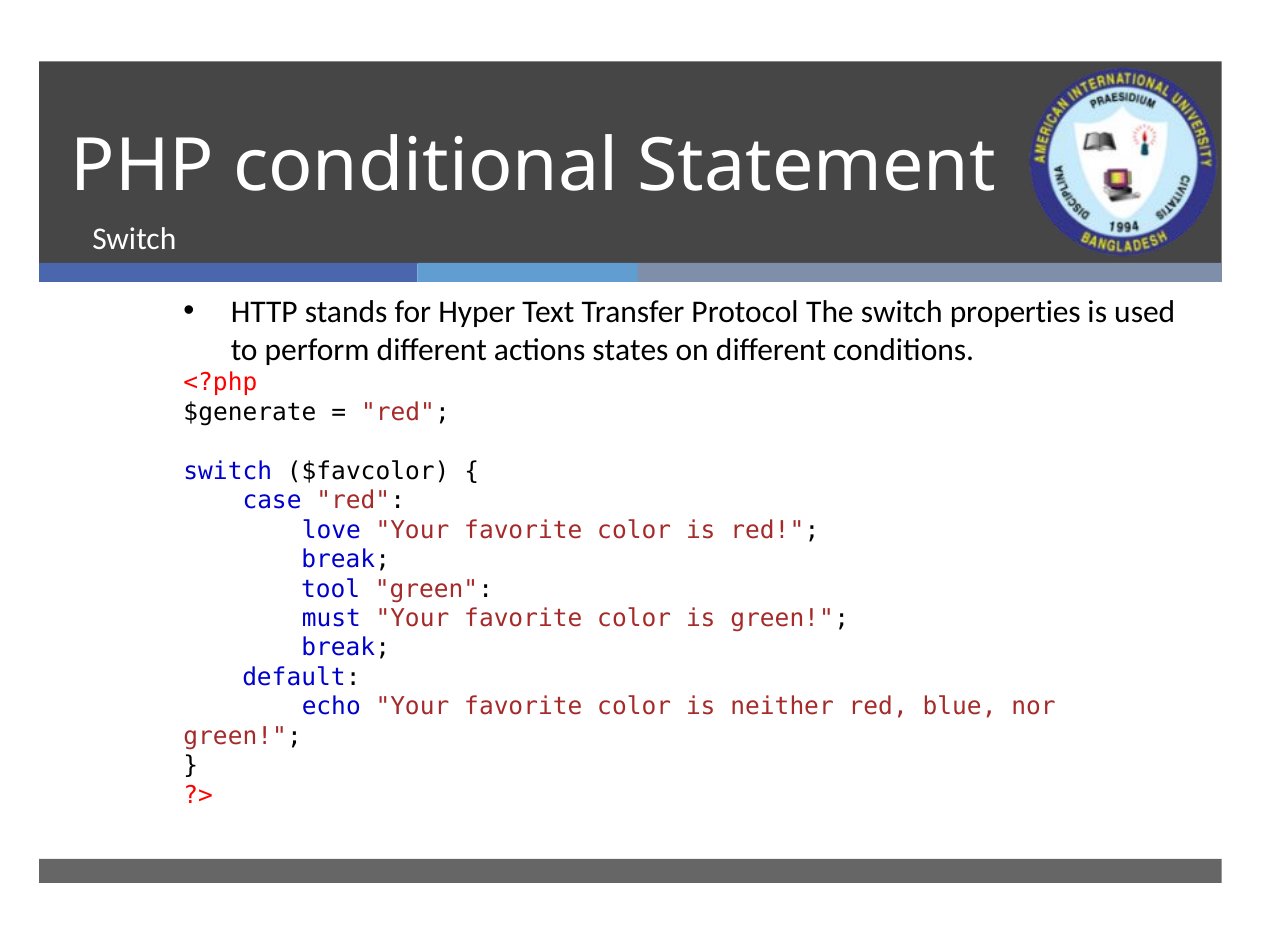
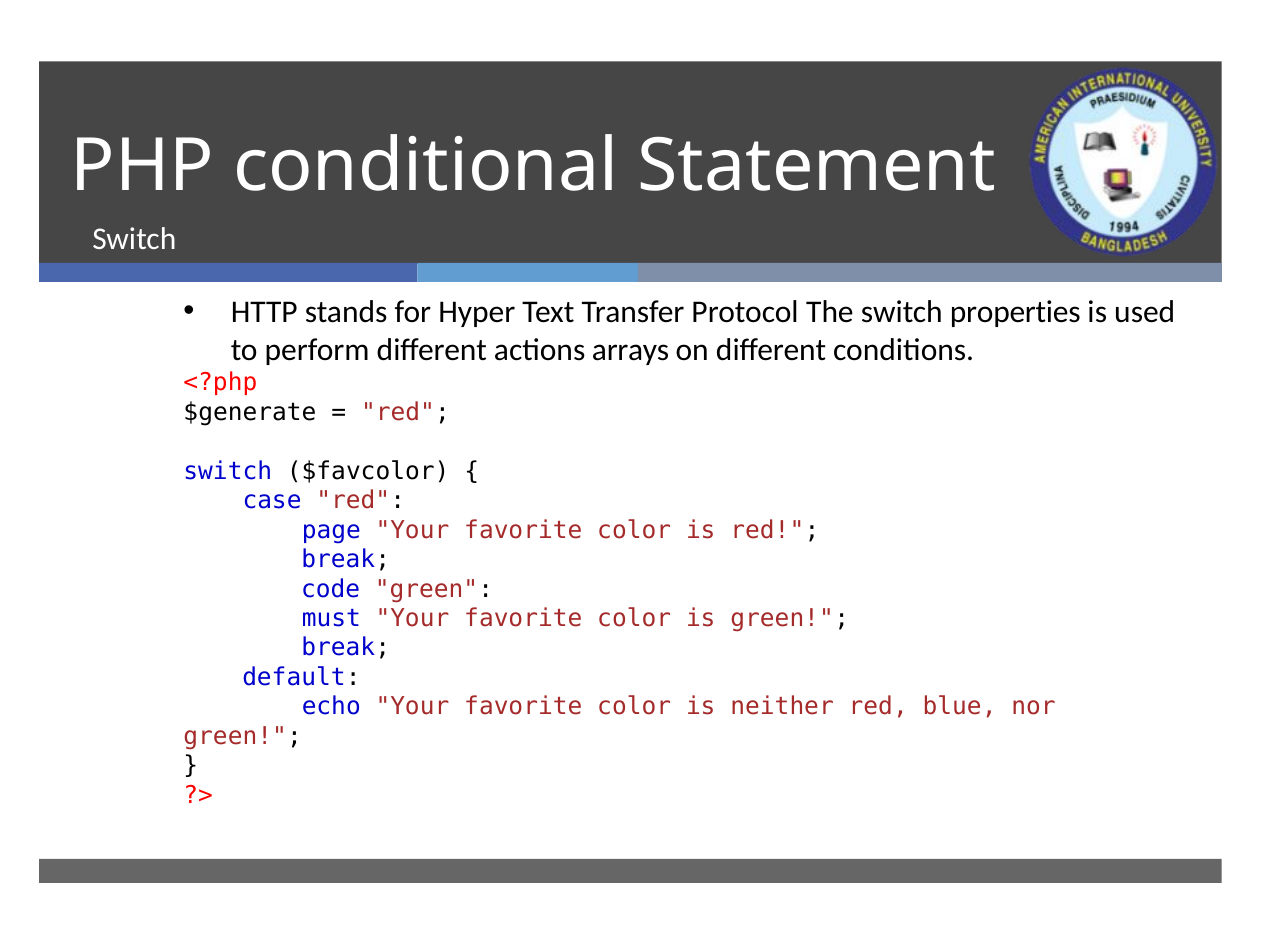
states: states -> arrays (631, 350)
love: love -> page (331, 530)
tool: tool -> code (331, 589)
